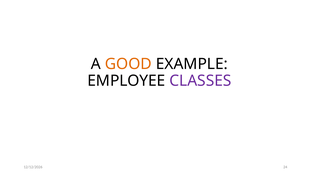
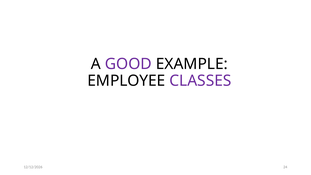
GOOD colour: orange -> purple (128, 64)
